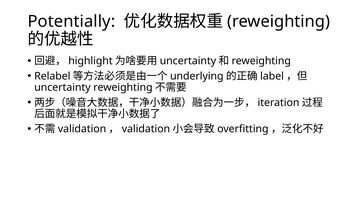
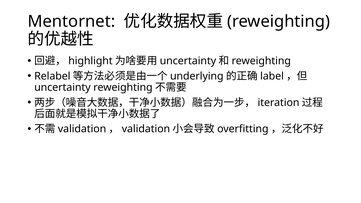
Potentially: Potentially -> Mentornet (71, 21)
